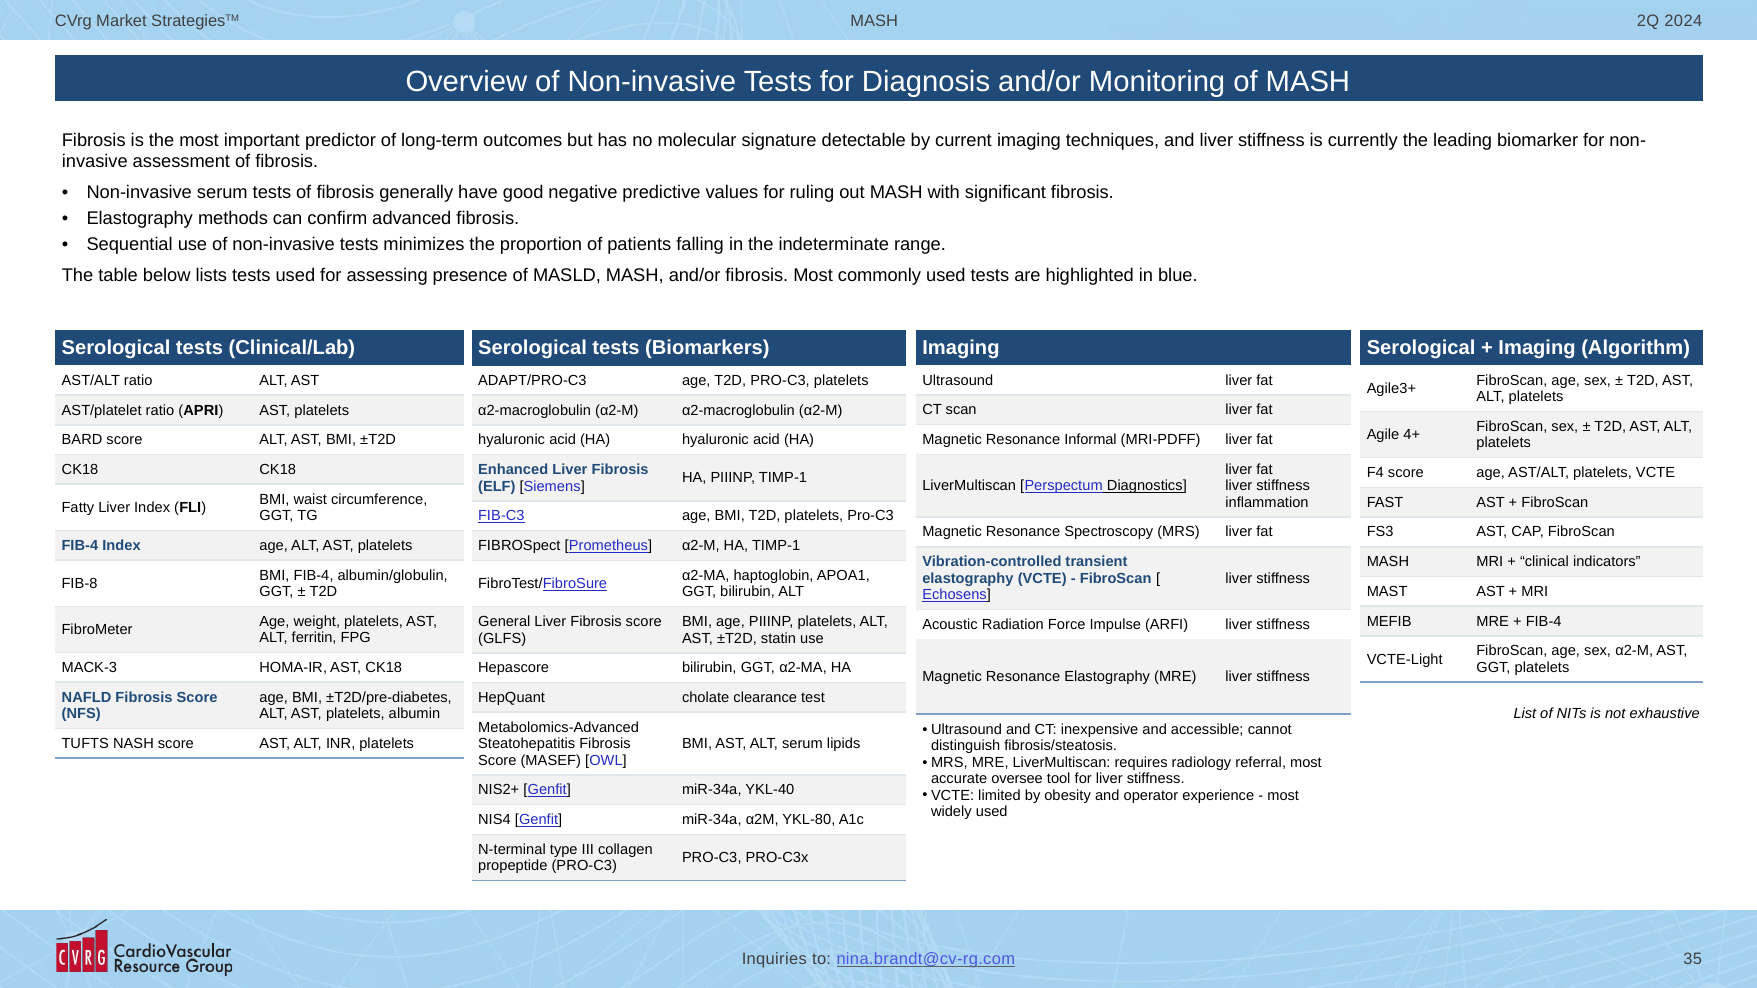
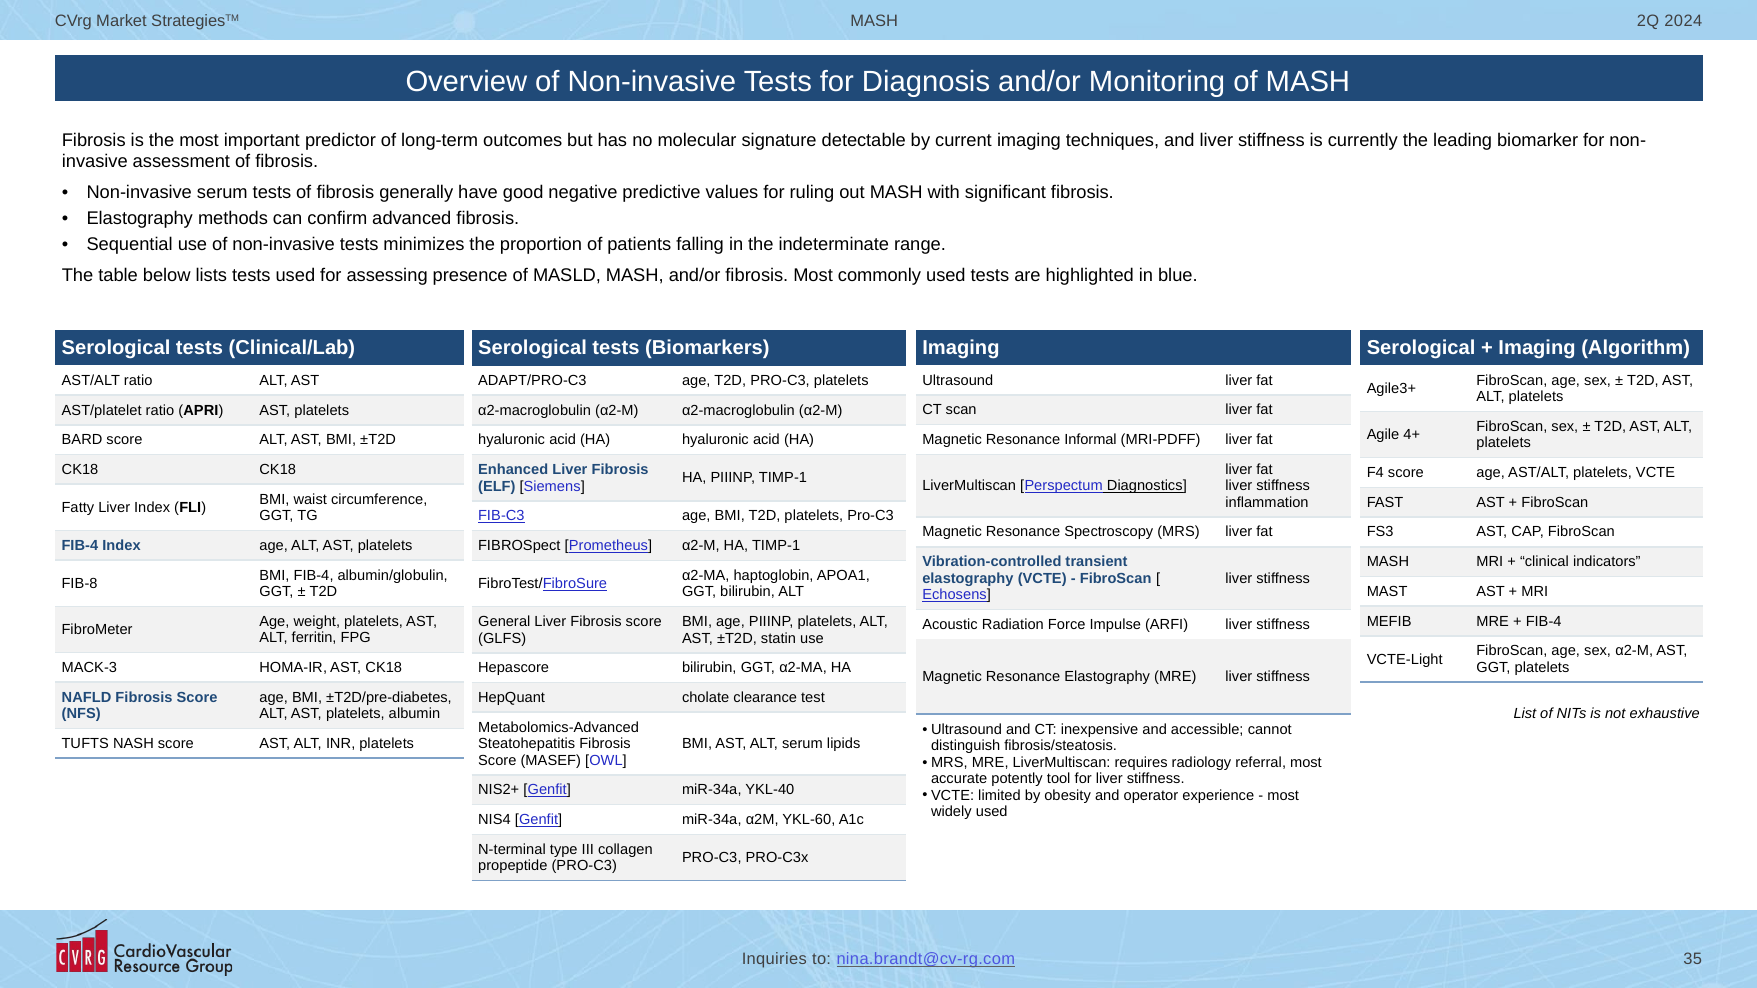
oversee: oversee -> potently (1017, 779)
YKL-80: YKL-80 -> YKL-60 (809, 820)
